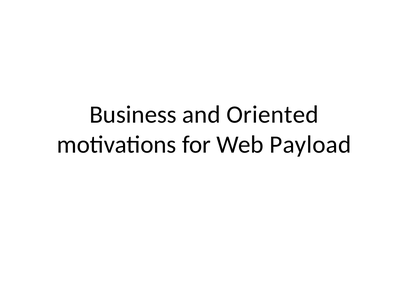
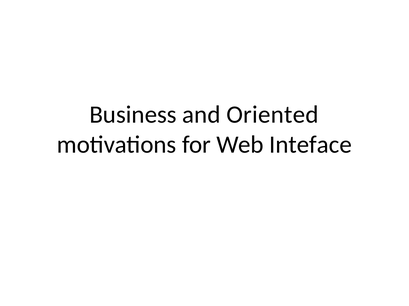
Payload: Payload -> Inteface (311, 145)
